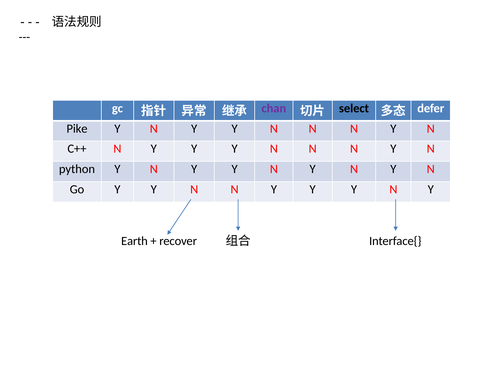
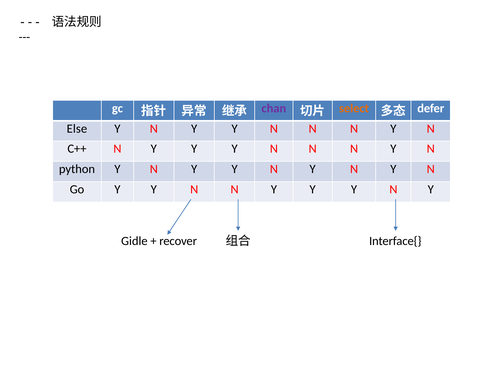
select colour: black -> orange (354, 108)
Pike: Pike -> Else (77, 129)
Earth: Earth -> Gidle (134, 241)
